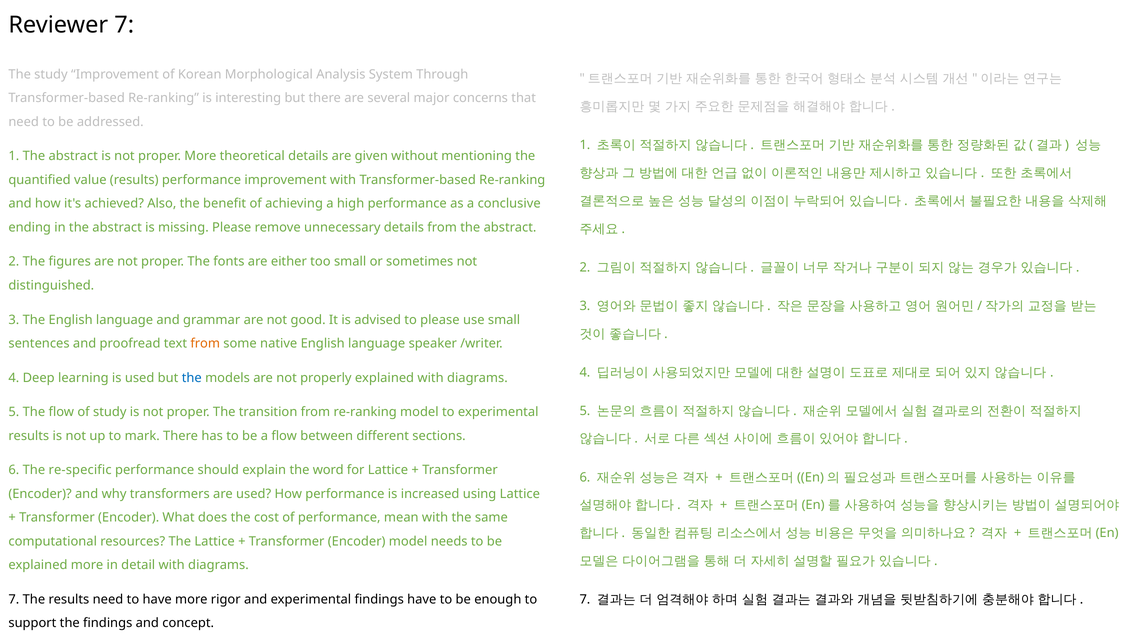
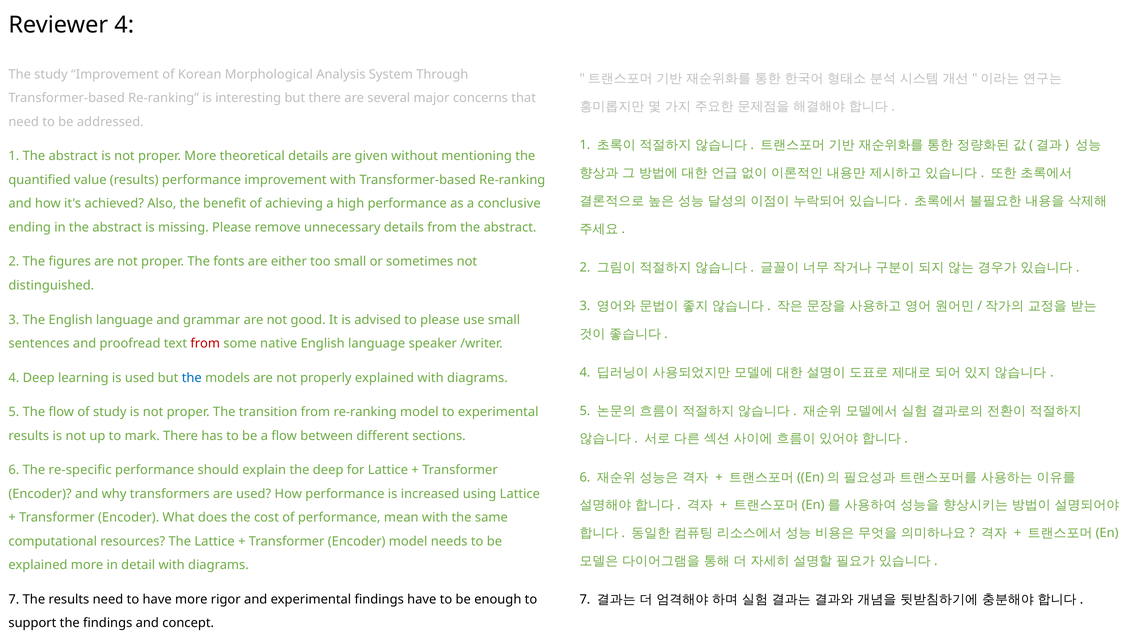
Reviewer 7: 7 -> 4 (124, 25)
from colour: orange -> red (205, 343)
the word: word -> deep (328, 470)
